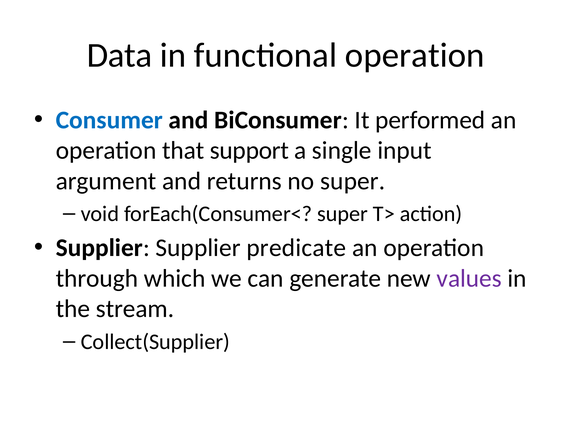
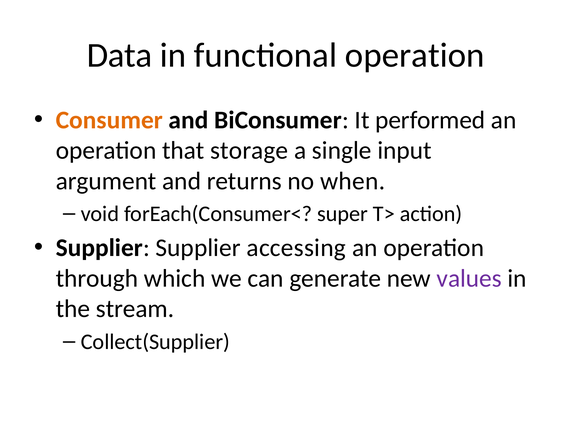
Consumer colour: blue -> orange (109, 120)
support: support -> storage (249, 151)
no super: super -> when (353, 181)
predicate: predicate -> accessing (296, 248)
